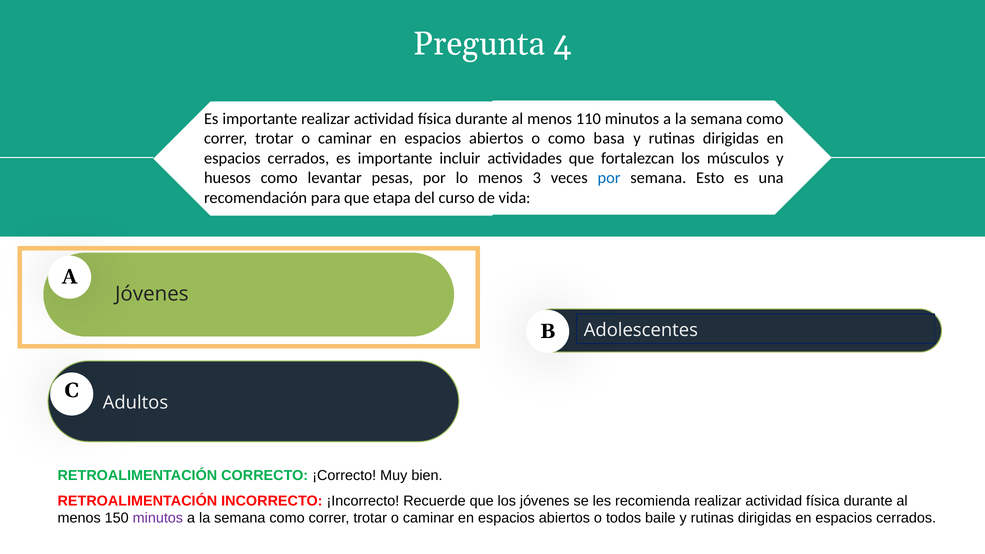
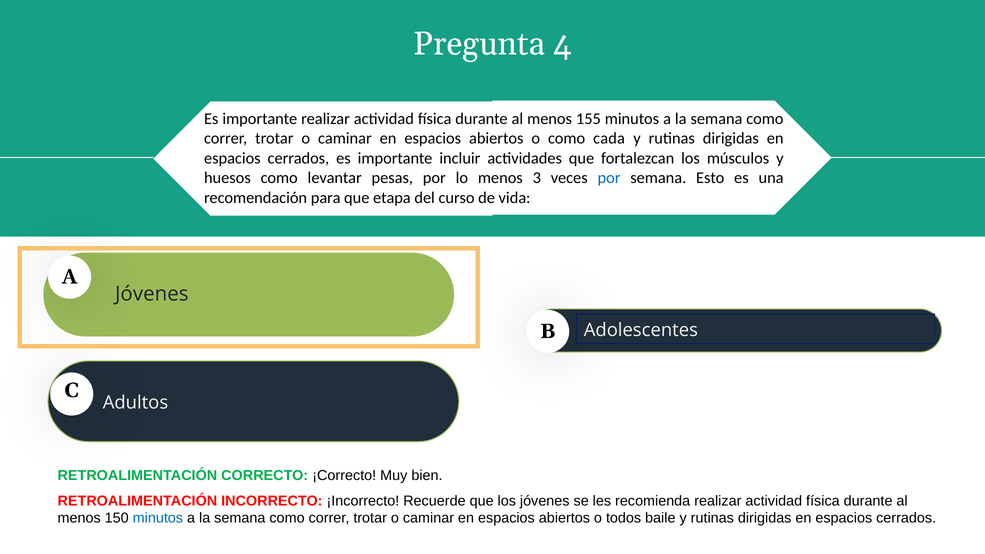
110: 110 -> 155 (588, 119)
basa: basa -> cada (609, 139)
minutos colour: purple -> blue (158, 518)
